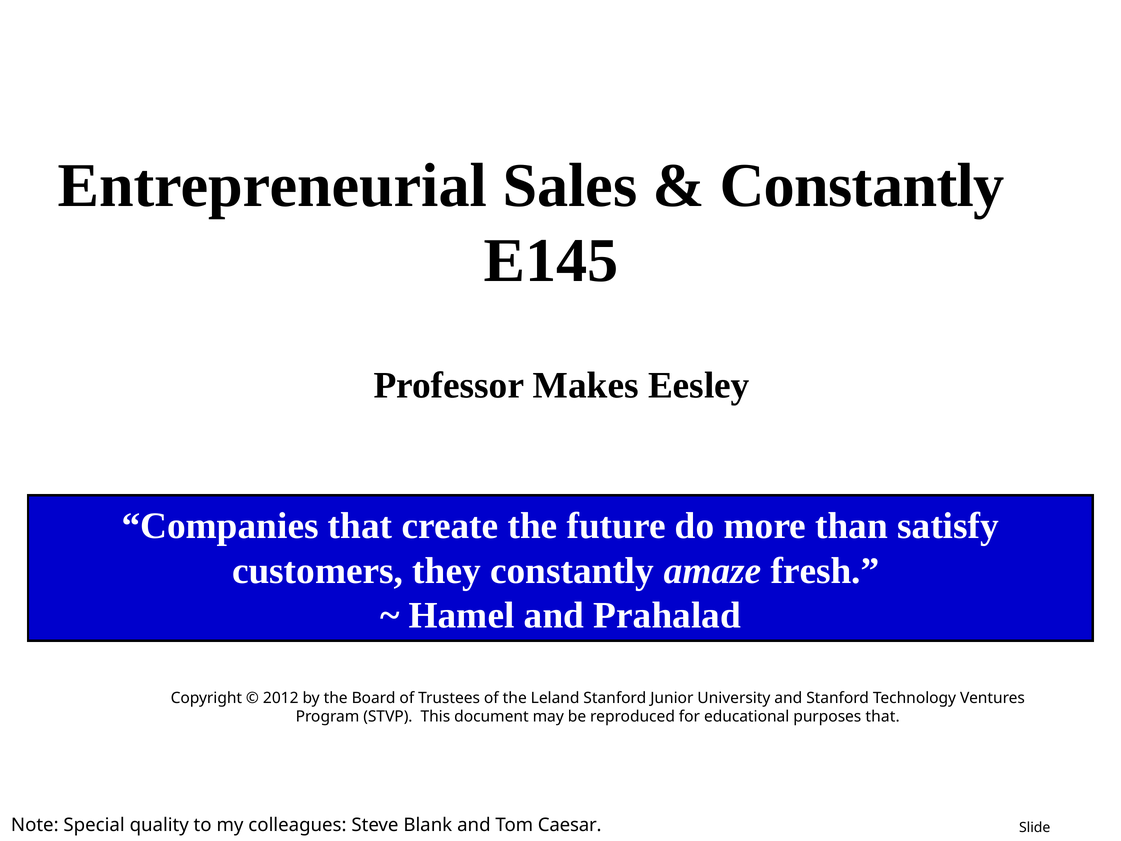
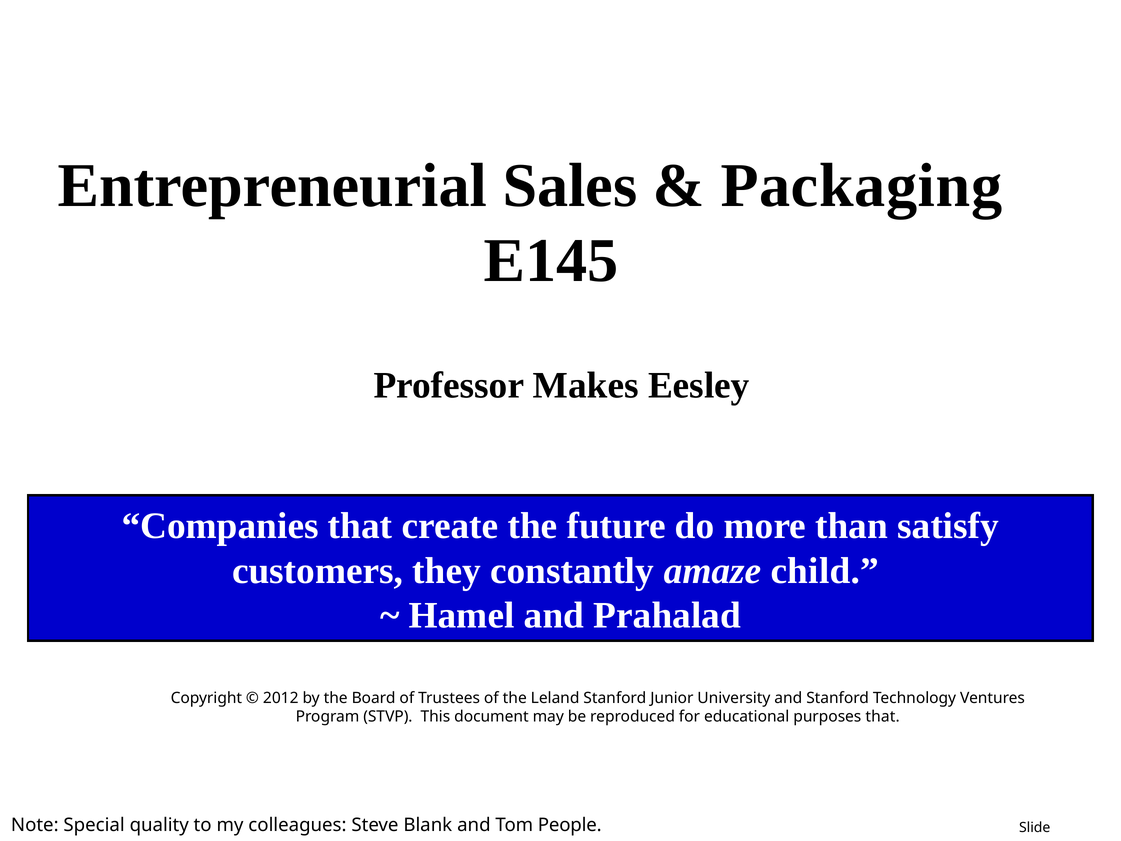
Constantly: Constantly -> Packaging (861, 186)
fresh: fresh -> child (825, 570)
Caesar: Caesar -> People (570, 825)
